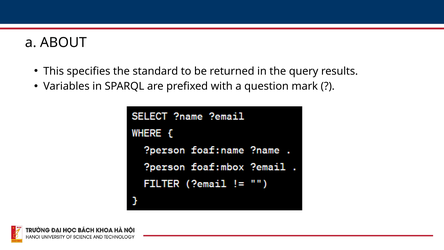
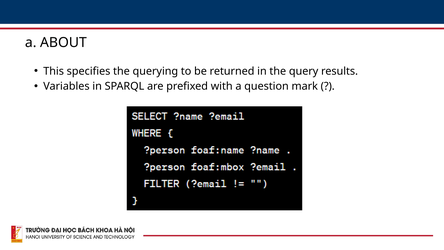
standard: standard -> querying (155, 71)
